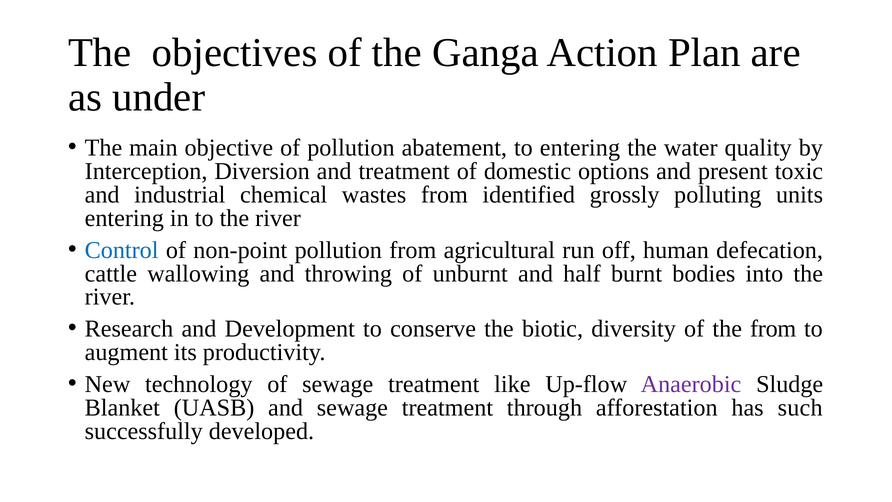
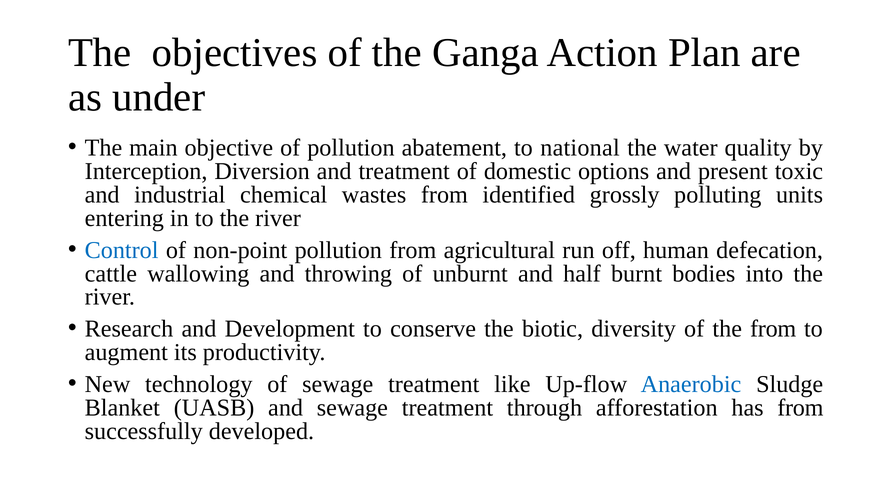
to entering: entering -> national (580, 148)
Anaerobic colour: purple -> blue (691, 384)
has such: such -> from (800, 407)
